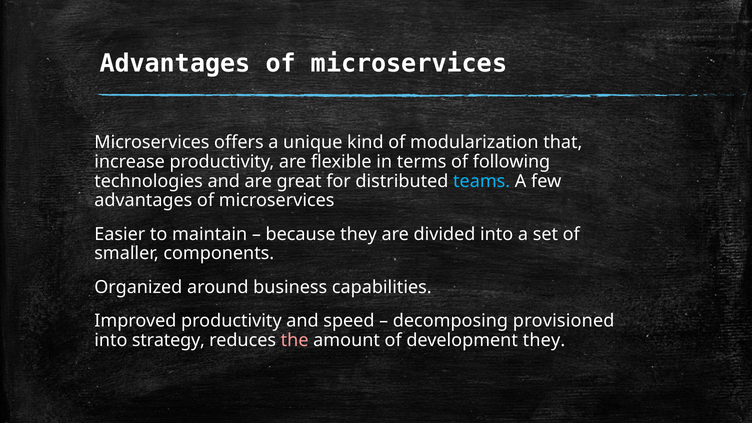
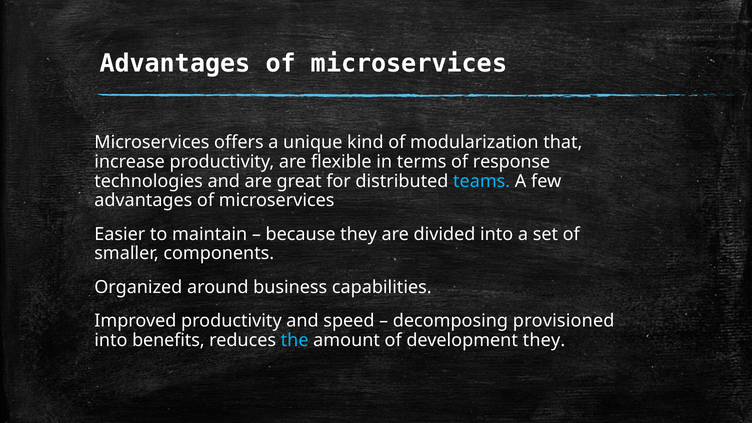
following: following -> response (511, 162)
strategy: strategy -> benefits (168, 340)
the colour: pink -> light blue (295, 340)
